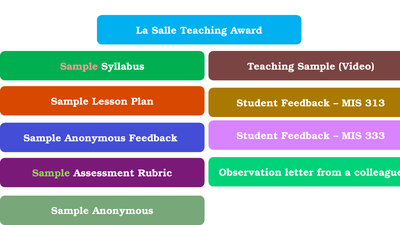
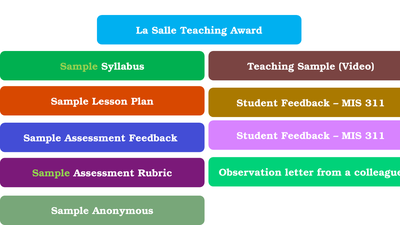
Sample colour: pink -> light green (79, 66)
313: 313 -> 311 (375, 103)
333: 333 -> 311 (375, 136)
Anonymous: Anonymous -> Assessment (95, 138)
